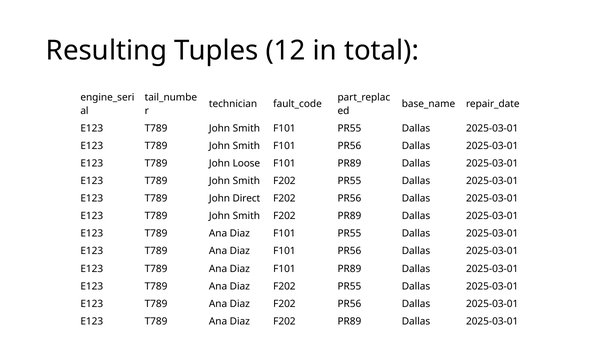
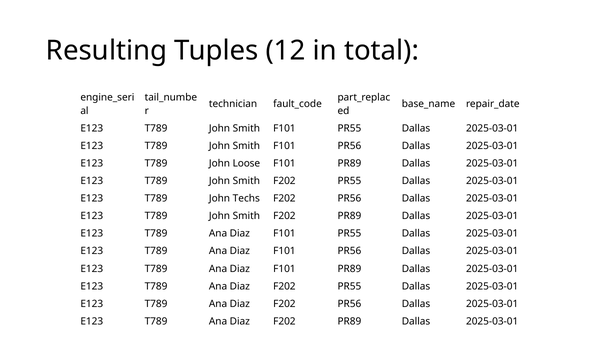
Direct: Direct -> Techs (246, 199)
